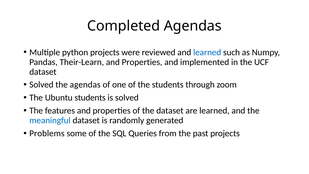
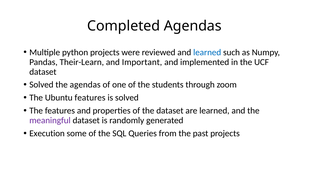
Properties: Properties -> Important (142, 62)
Ubuntu students: students -> features (90, 98)
meaningful colour: blue -> purple (50, 120)
Problems: Problems -> Execution (47, 133)
